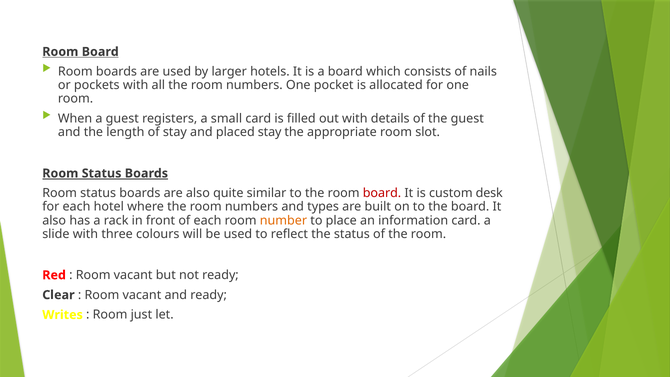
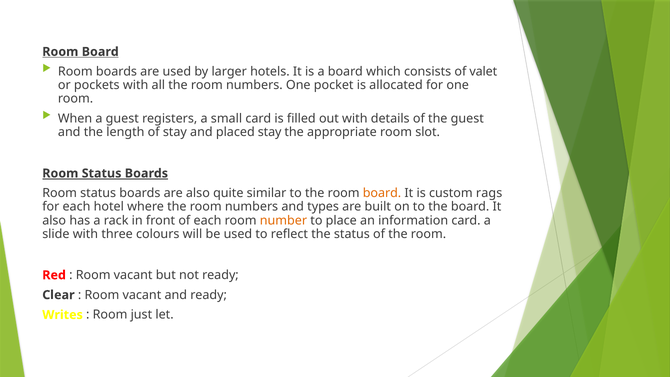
nails: nails -> valet (483, 72)
board colour: red -> orange (382, 193)
desk: desk -> rags (489, 193)
